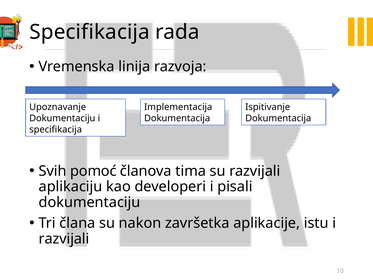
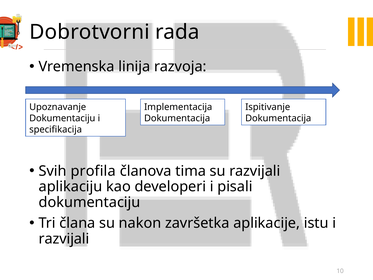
Specifikacija: Specifikacija -> Dobrotvorni (90, 32)
pomoć: pomoć -> profila (93, 171)
